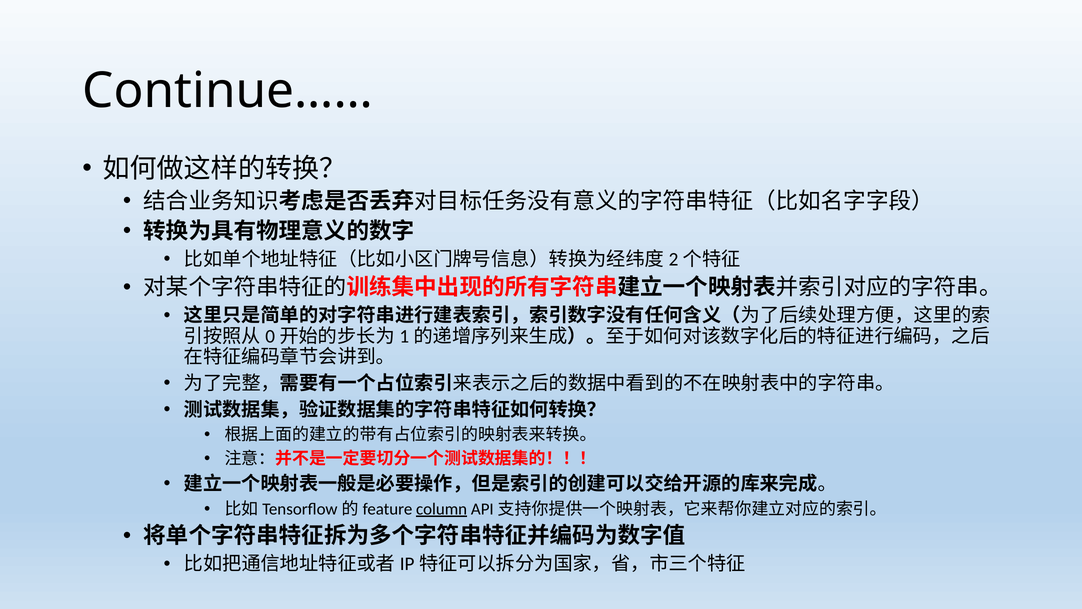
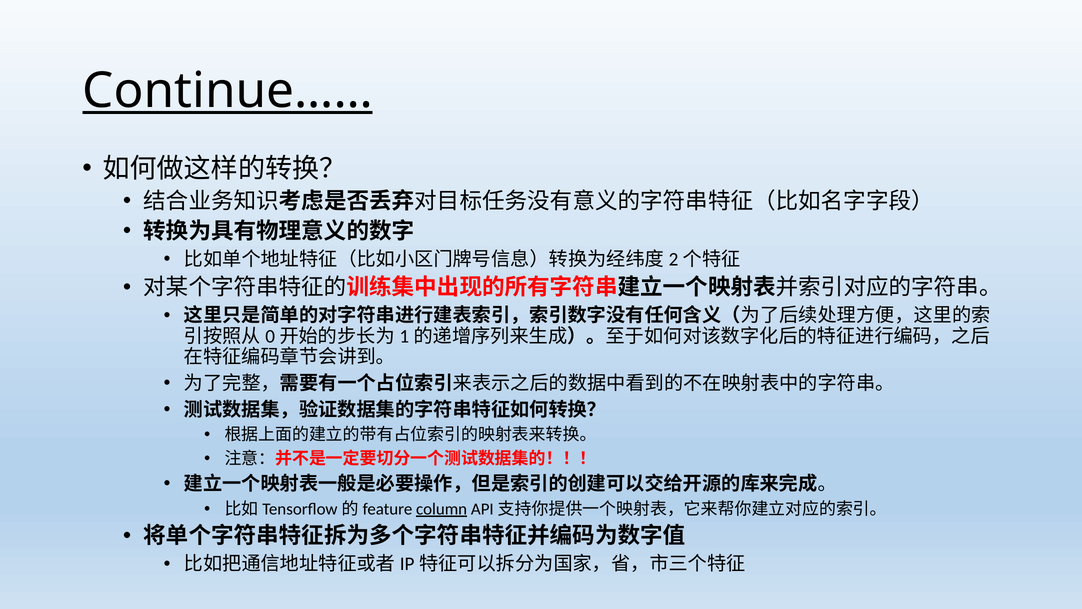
Continue…… underline: none -> present (228, 91)
